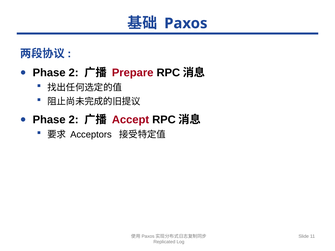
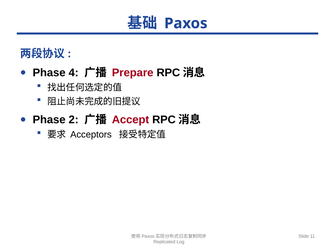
2: 2 -> 4 (74, 73)
